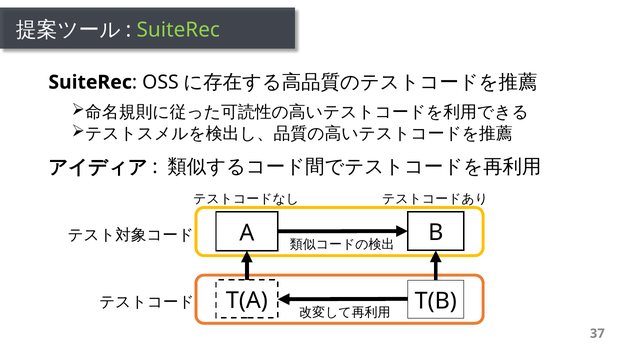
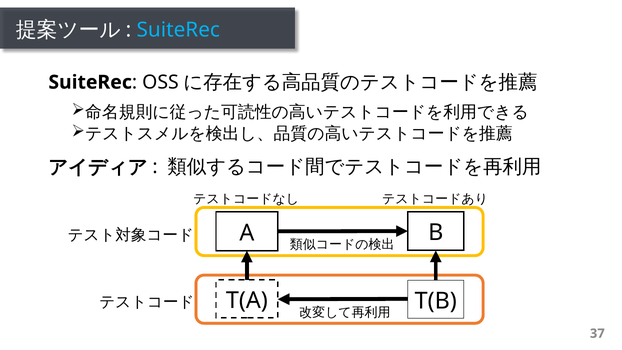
SuiteRec colour: light green -> light blue (178, 30)
